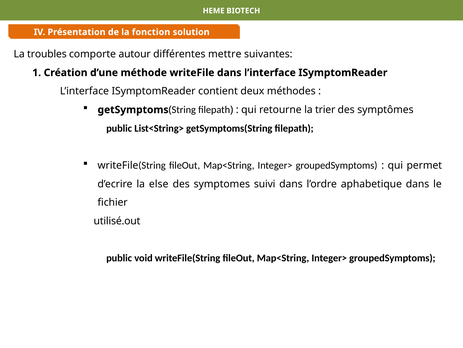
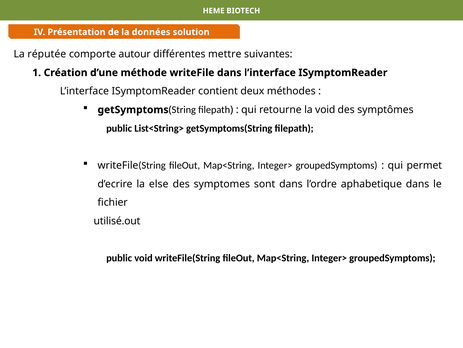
fonction: fonction -> données (151, 32)
troubles: troubles -> réputée (47, 54)
la trier: trier -> void (325, 110)
suivi: suivi -> sont (265, 184)
